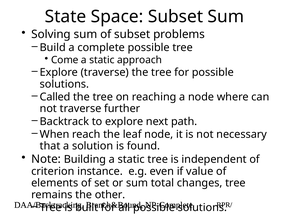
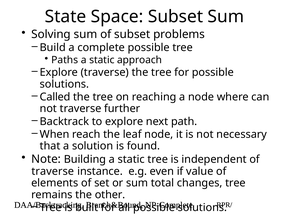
Come: Come -> Paths (65, 60)
criterion: criterion -> traverse (53, 171)
